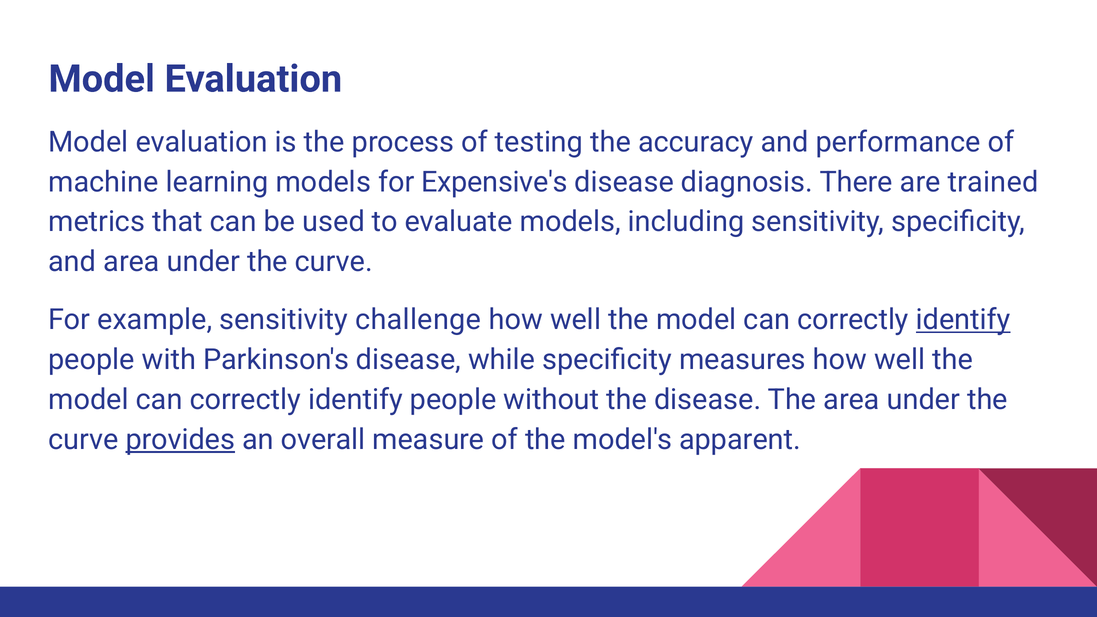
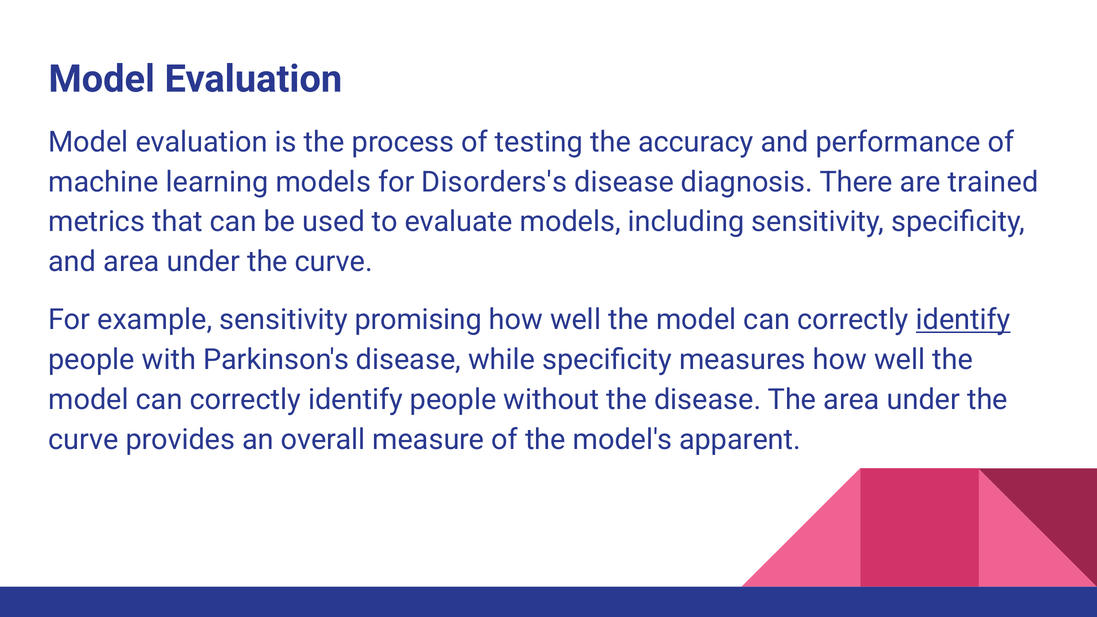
Expensive's: Expensive's -> Disorders's (494, 182)
challenge: challenge -> promising (418, 320)
provides underline: present -> none (180, 440)
